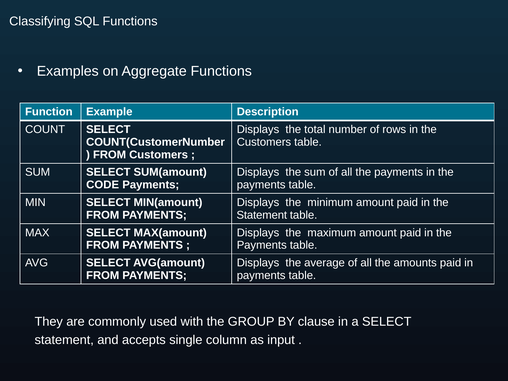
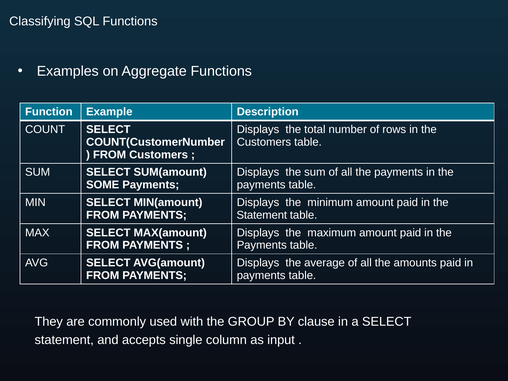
CODE: CODE -> SOME (103, 185)
